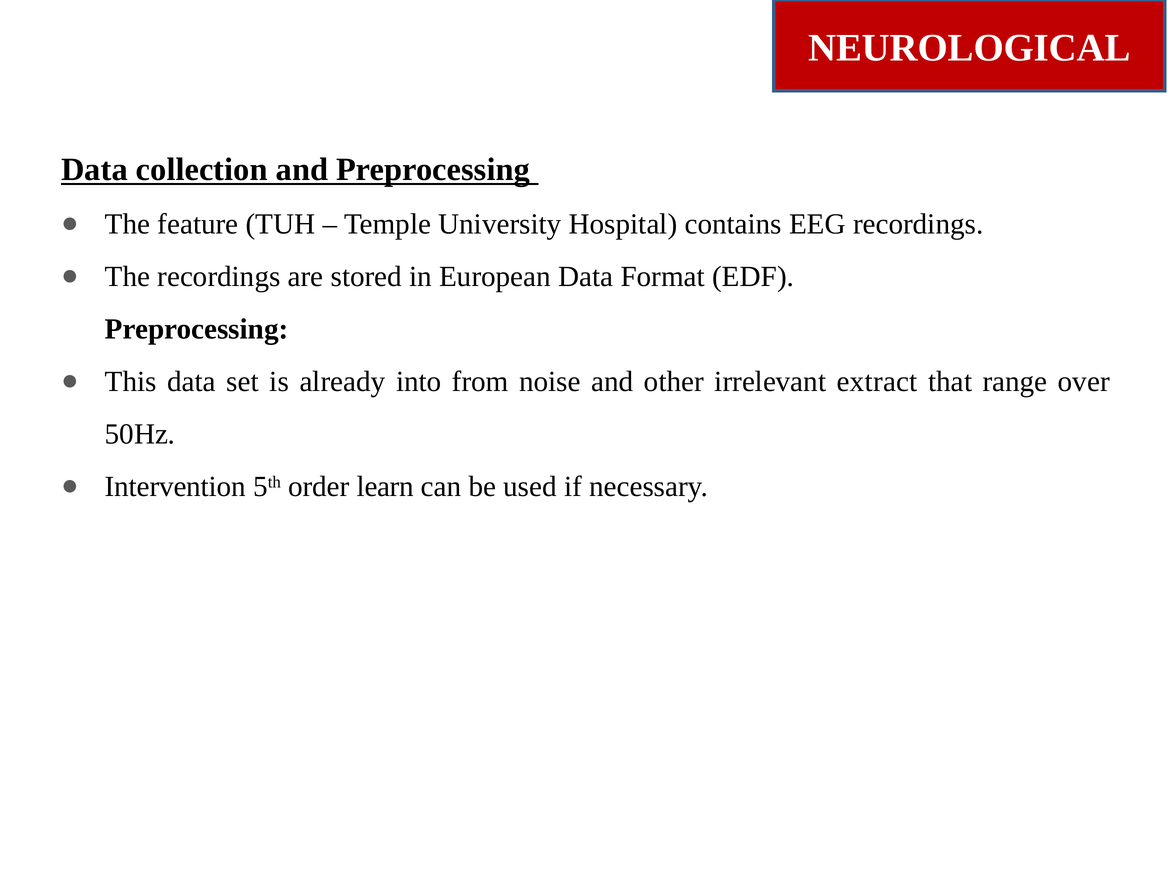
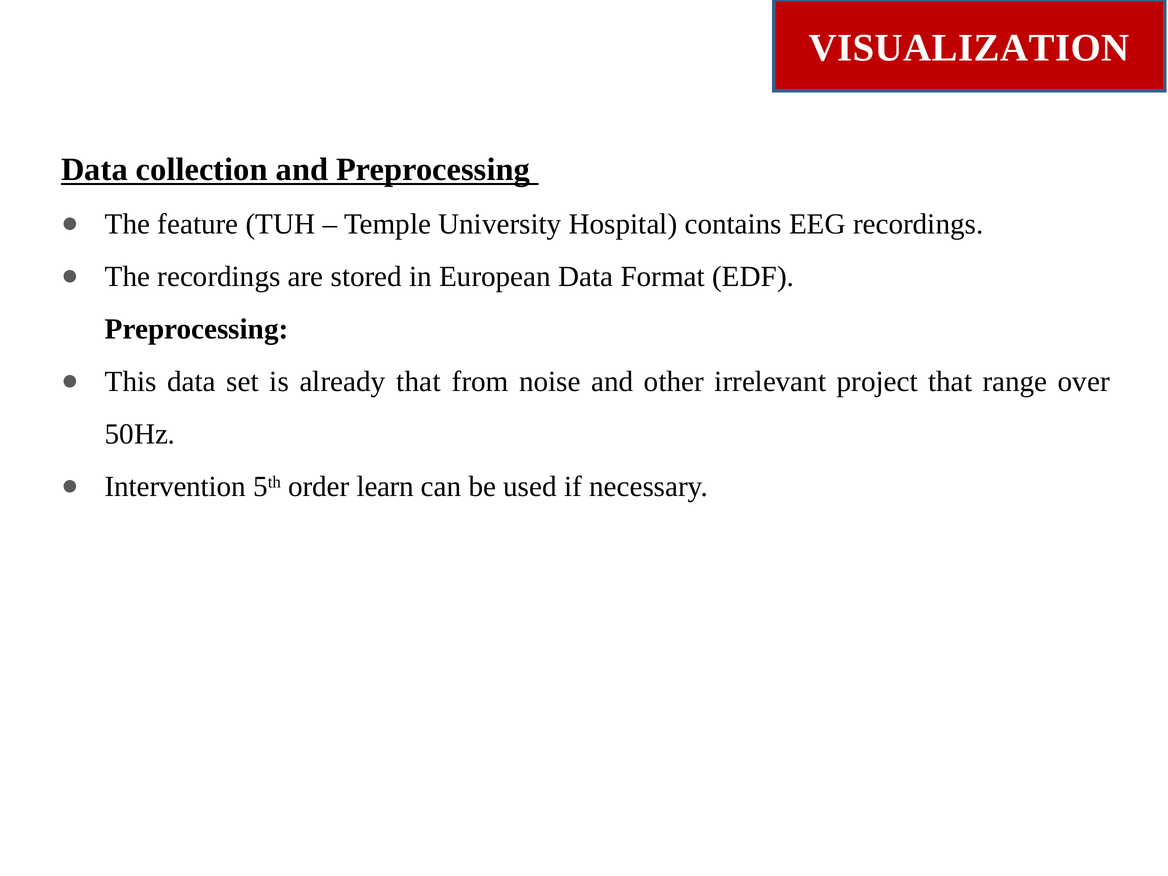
NEUROLOGICAL: NEUROLOGICAL -> VISUALIZATION (969, 48)
already into: into -> that (418, 382)
extract: extract -> project (877, 382)
